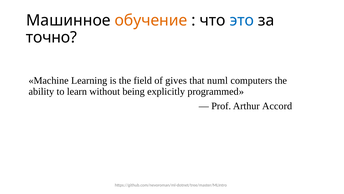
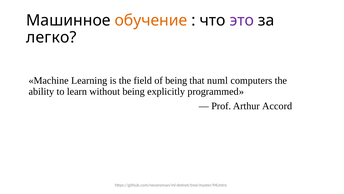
это colour: blue -> purple (242, 20)
точно: точно -> легко (51, 37)
of gives: gives -> being (176, 80)
